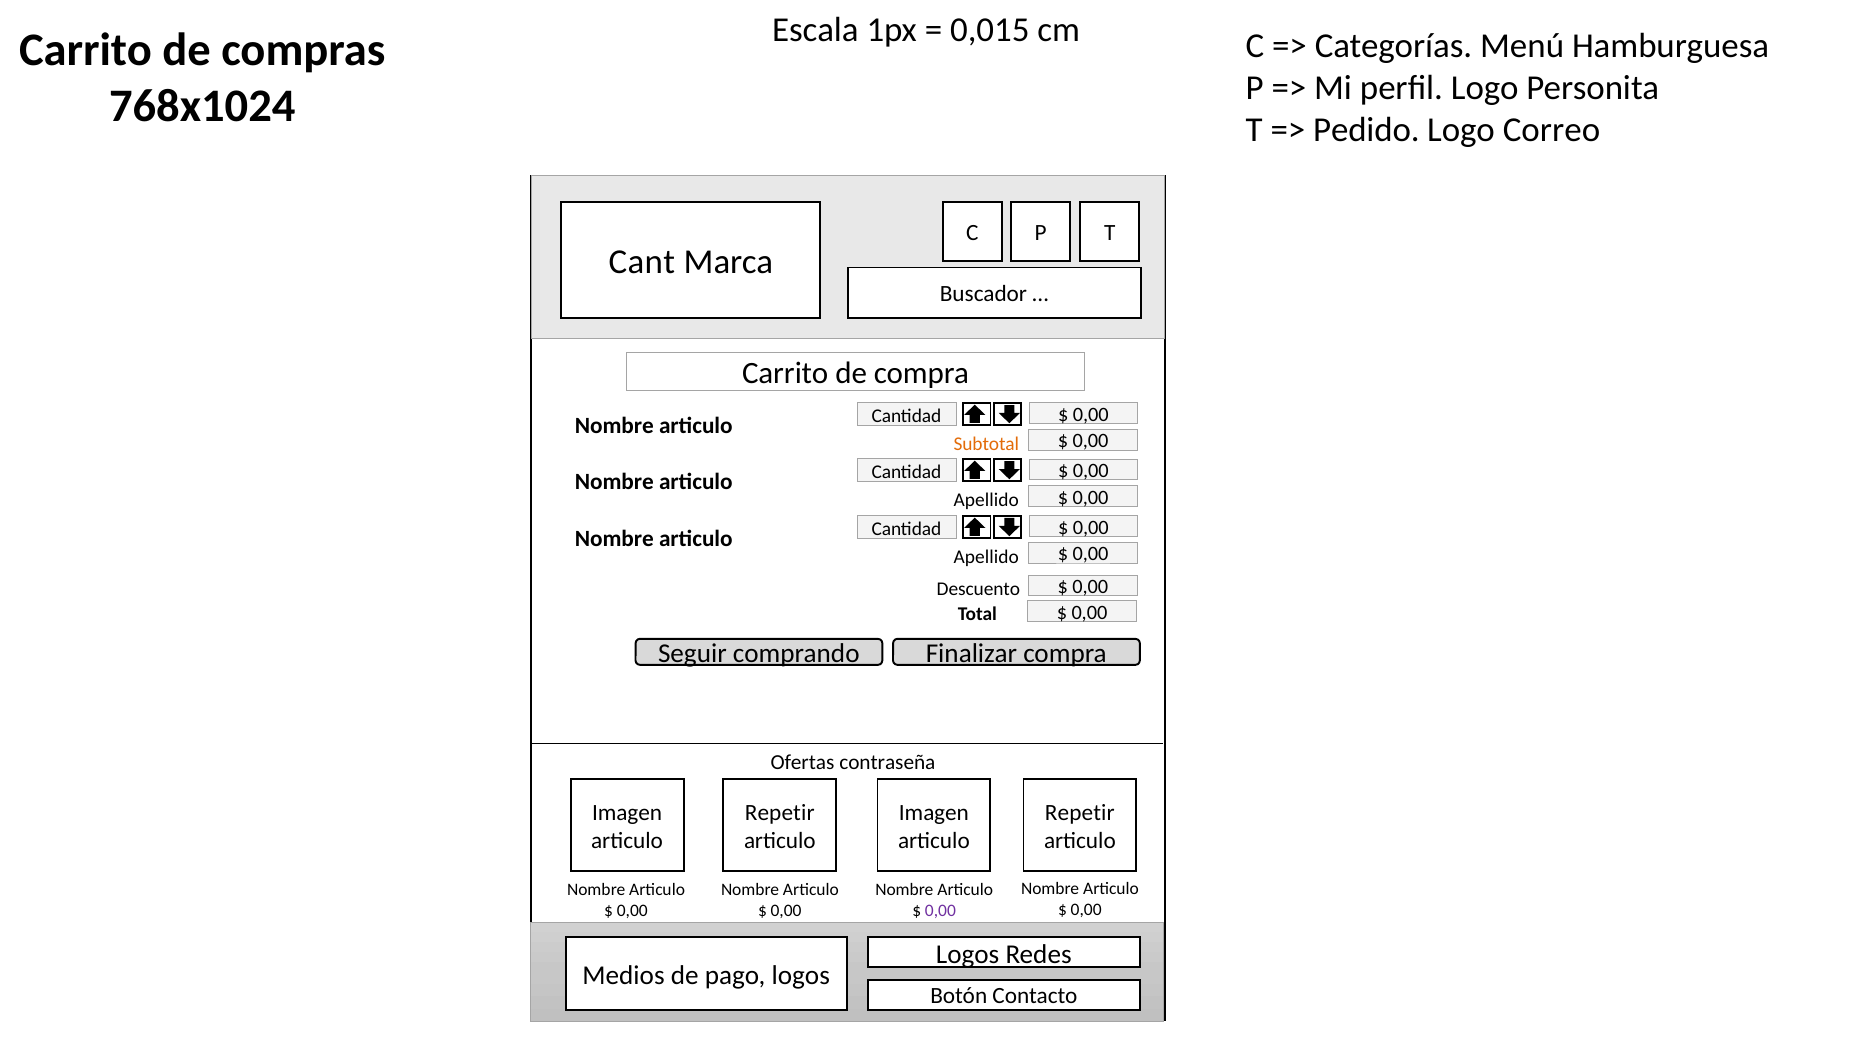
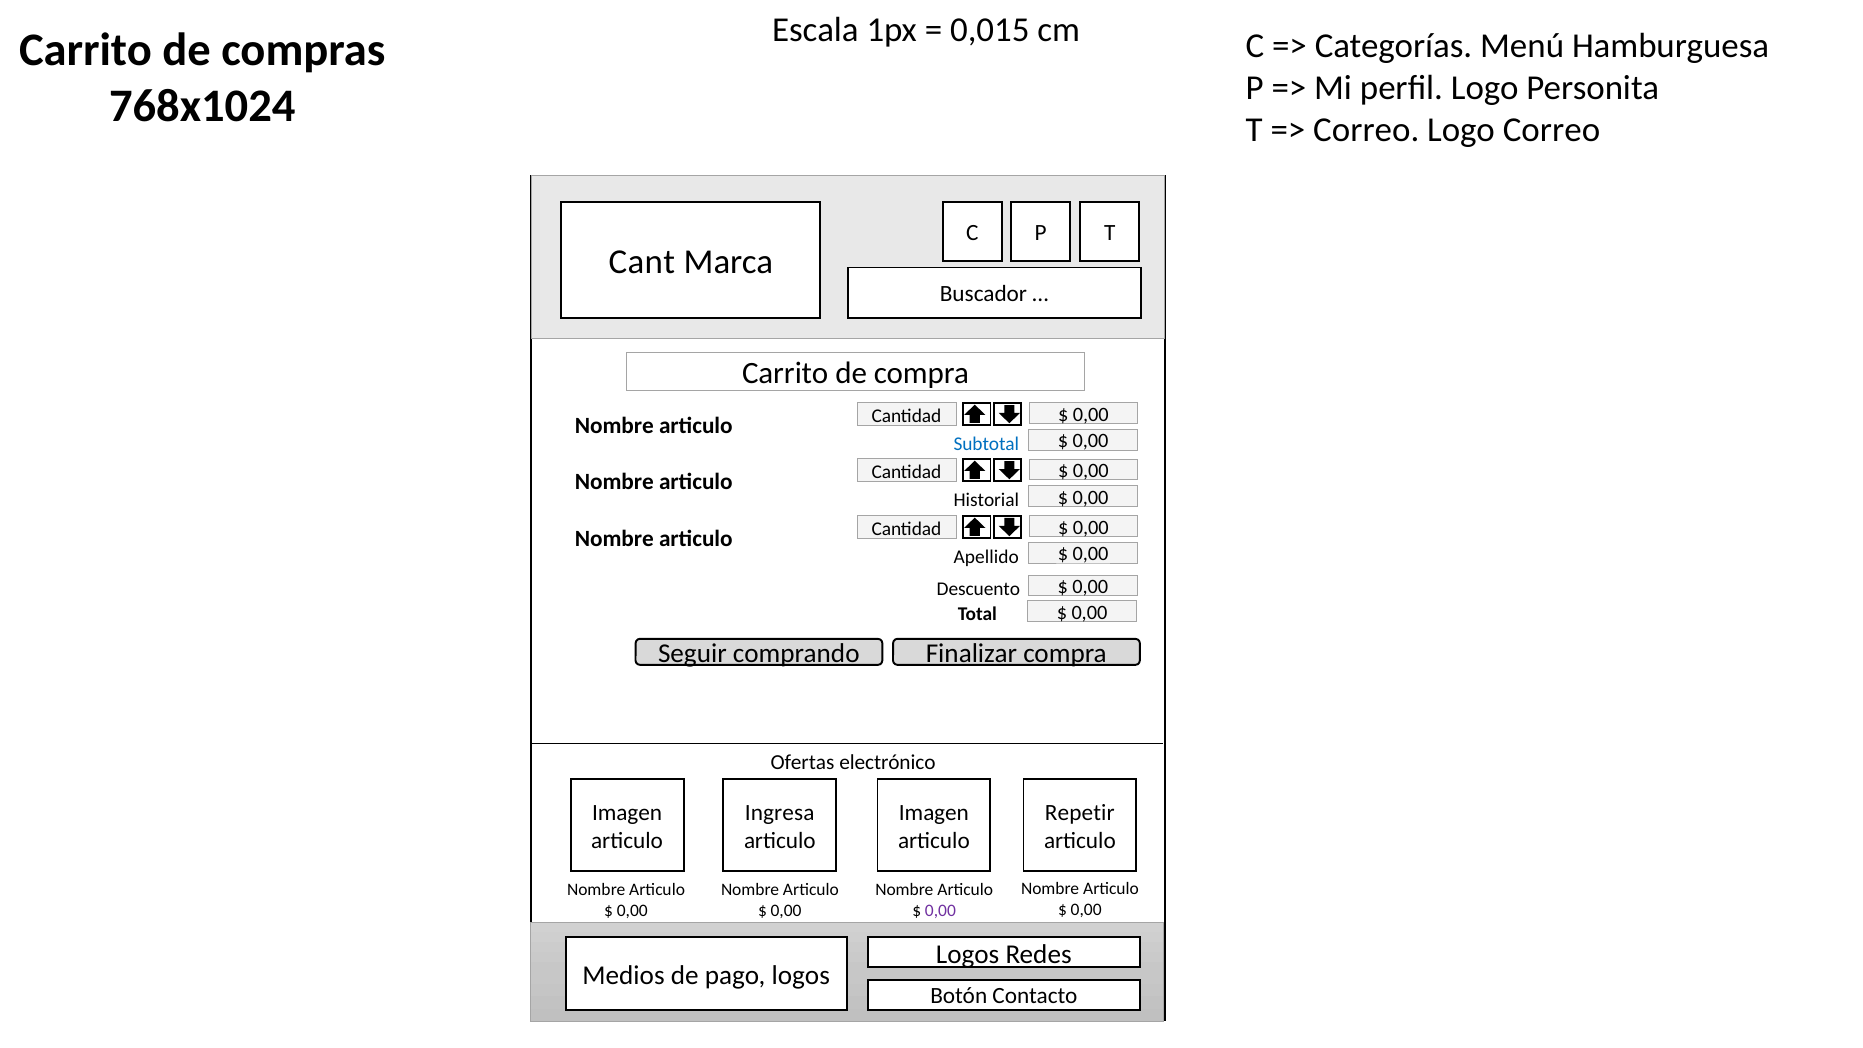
Pedido: Pedido -> Correo (1366, 130)
Subtotal colour: orange -> blue (986, 444)
Apellido: Apellido -> Historial (986, 500)
contraseña: contraseña -> electrónico (887, 762)
Repetir: Repetir -> Ingresa (780, 813)
